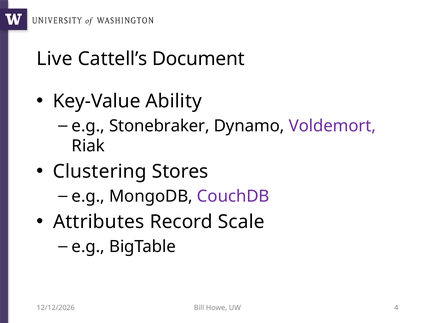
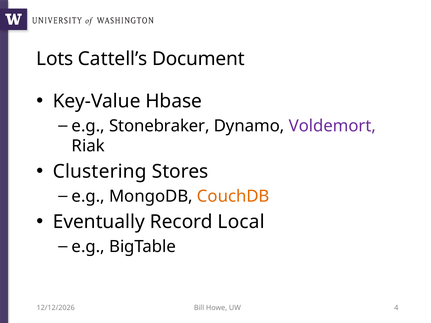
Live: Live -> Lots (55, 59)
Ability: Ability -> Hbase (174, 101)
CouchDB colour: purple -> orange (233, 196)
Attributes: Attributes -> Eventually (99, 222)
Scale: Scale -> Local (241, 222)
